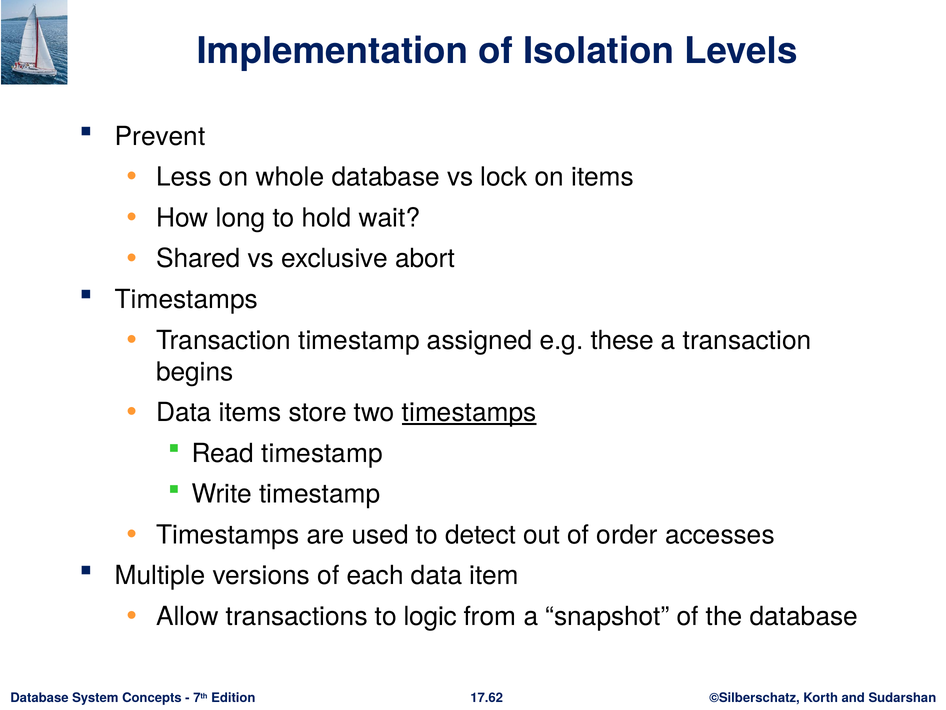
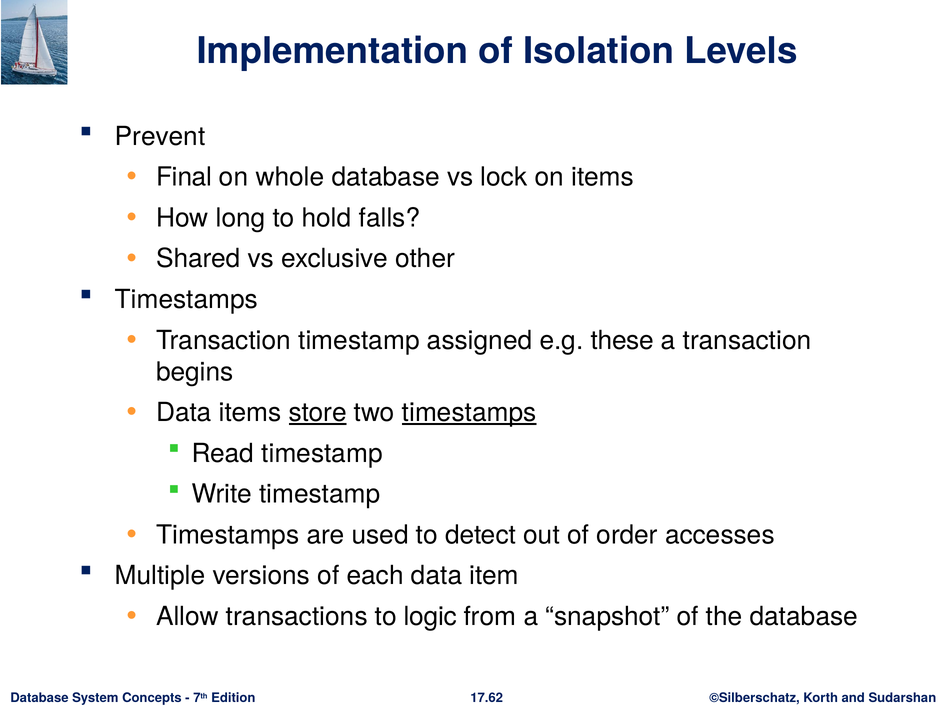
Less: Less -> Final (184, 177)
wait: wait -> falls (389, 218)
abort: abort -> other (425, 259)
store underline: none -> present (318, 412)
